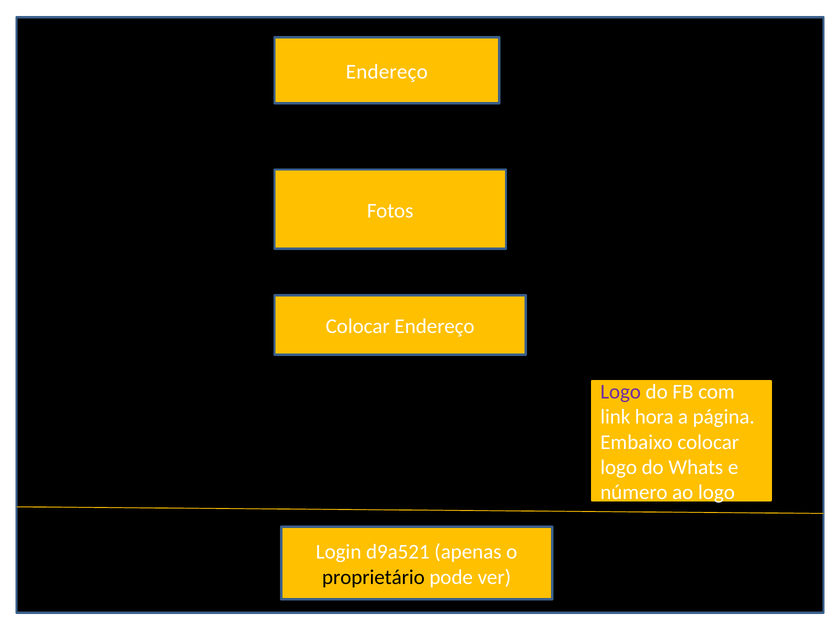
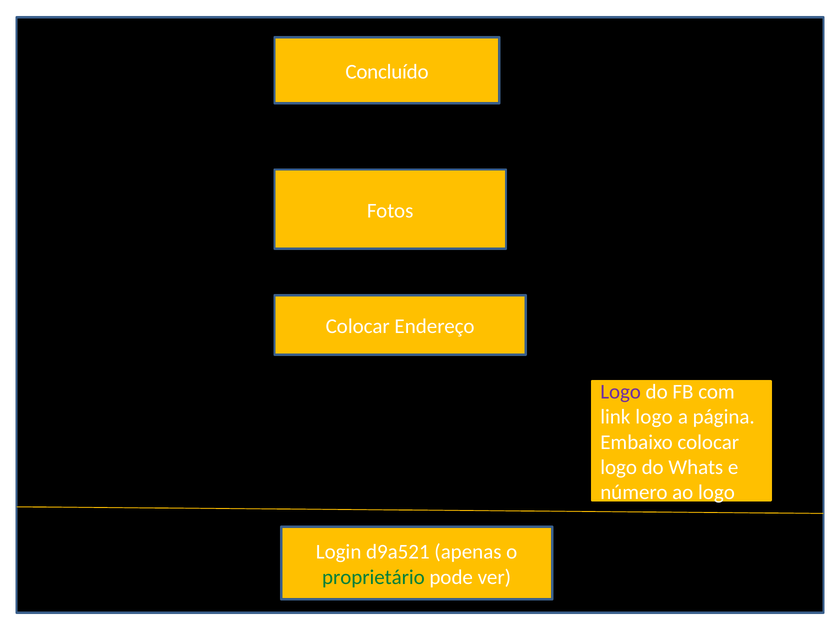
Endereço: Endereço -> Concluído (387, 72)
link hora: hora -> logo (654, 417)
proprietário colour: black -> green (373, 577)
